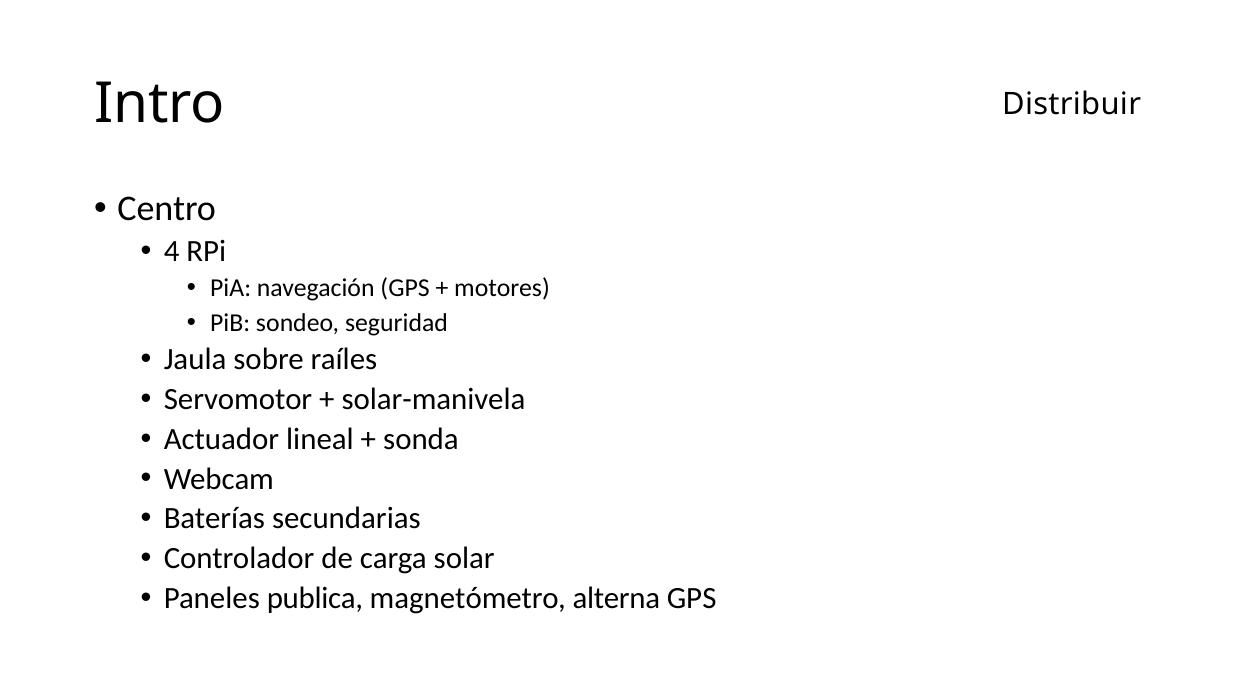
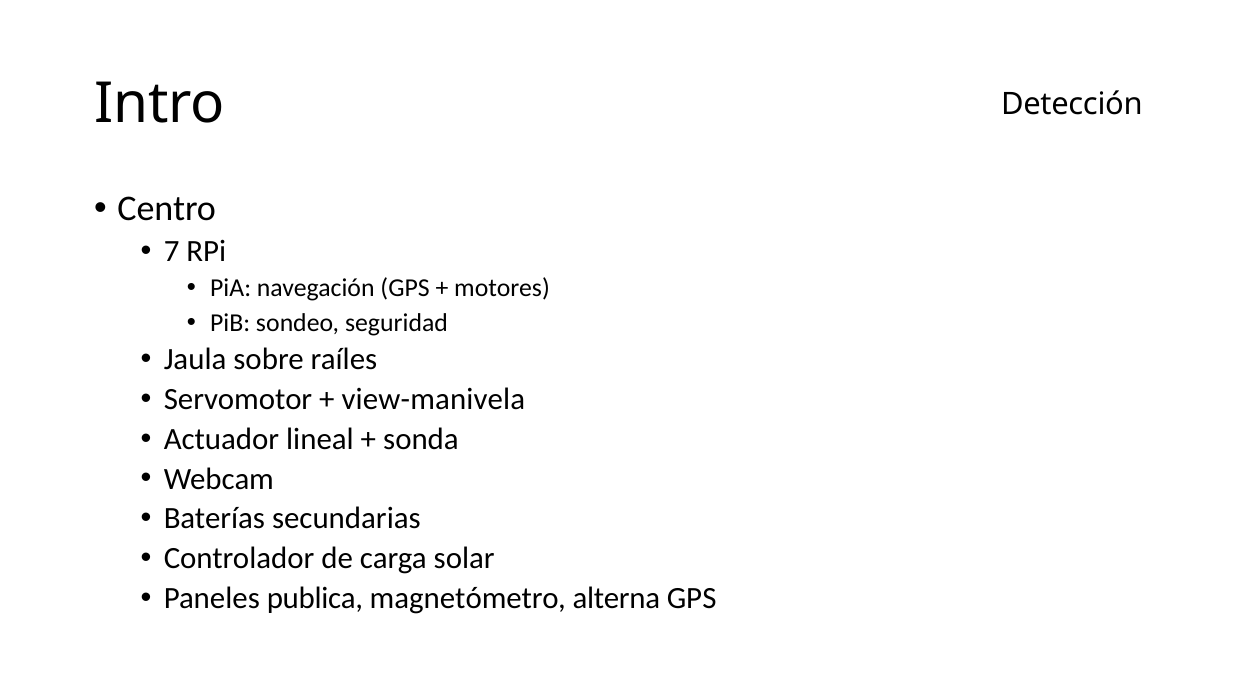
Distribuir: Distribuir -> Detección (1072, 104)
4: 4 -> 7 (172, 252)
solar-manivela: solar-manivela -> view-manivela (433, 400)
